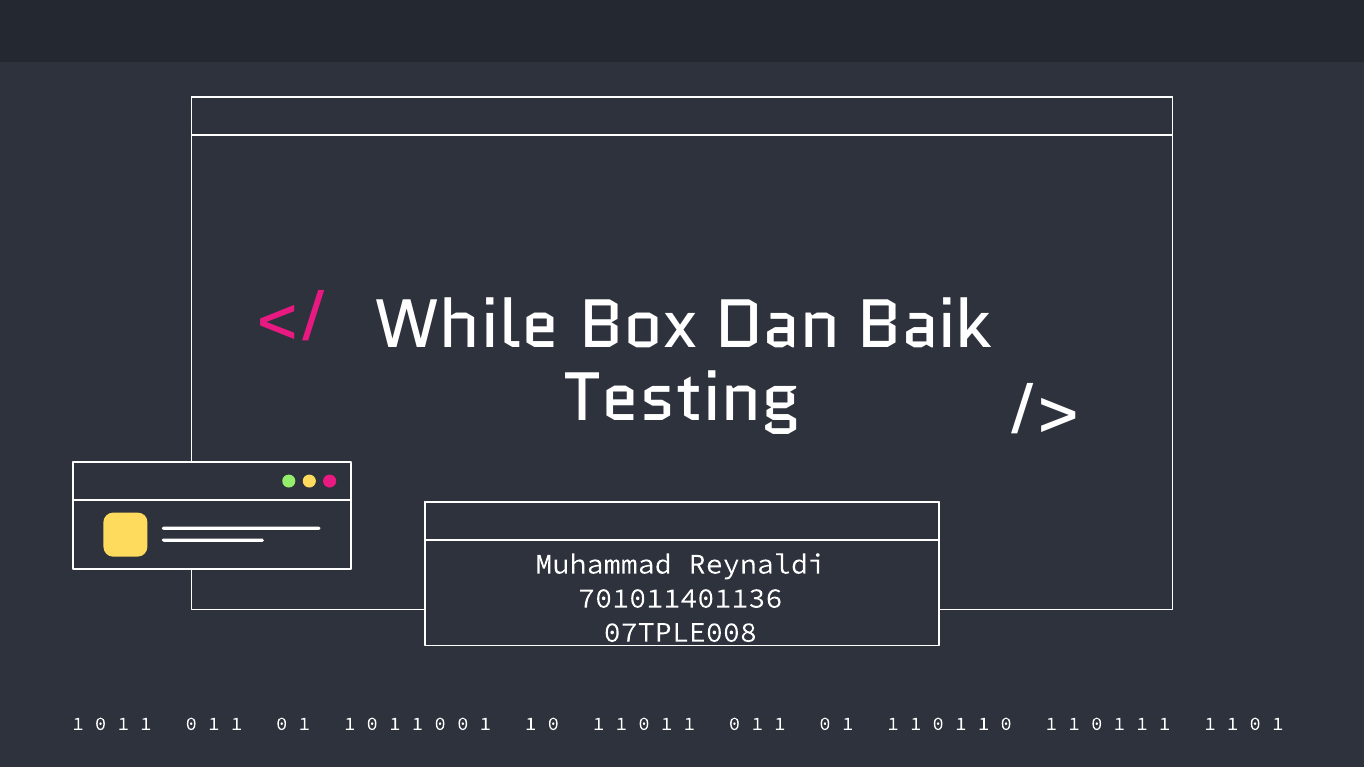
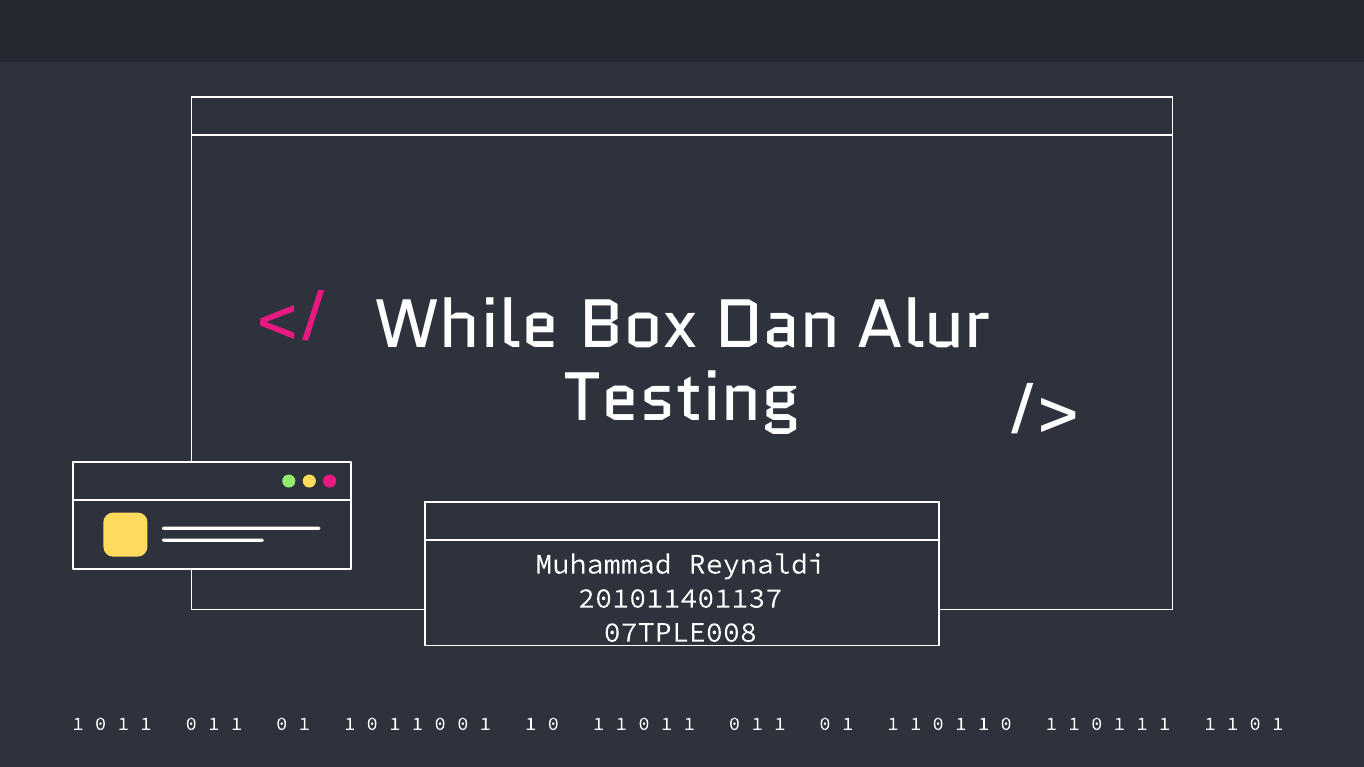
Baik: Baik -> Alur (924, 325)
701011401136: 701011401136 -> 201011401137 (680, 598)
